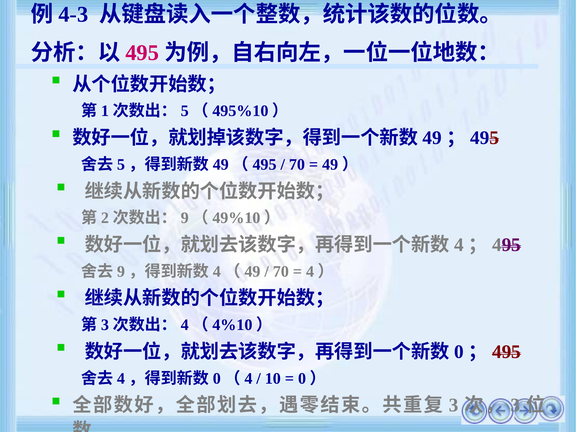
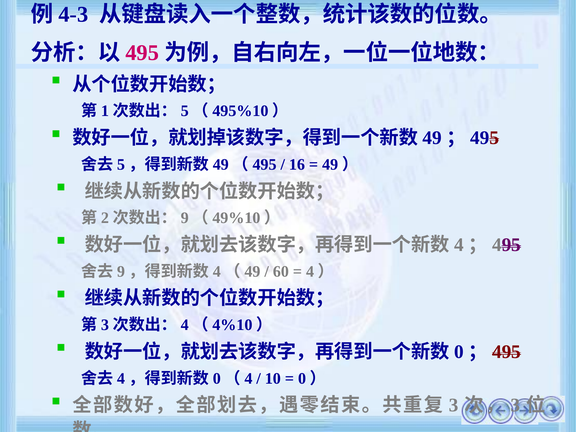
70: 70 -> 16 (297, 165)
70: 70 -> 60 (281, 271)
